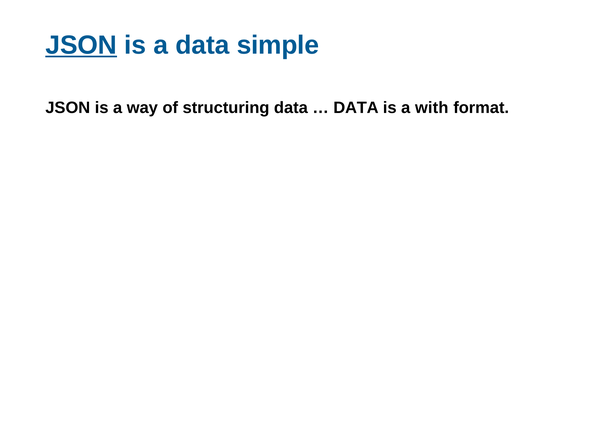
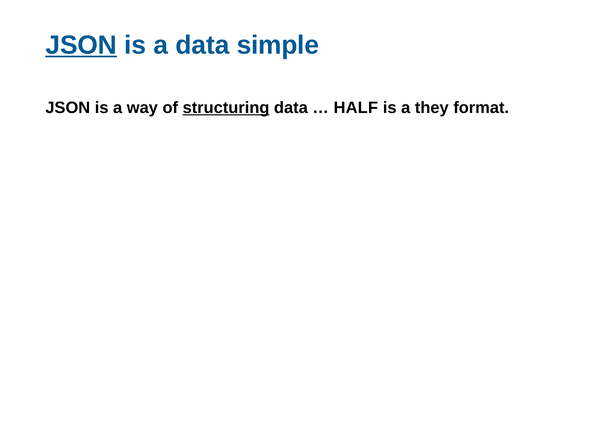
structuring underline: none -> present (226, 108)
DATA: DATA -> HALF (356, 108)
with: with -> they (432, 108)
